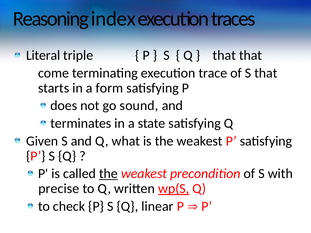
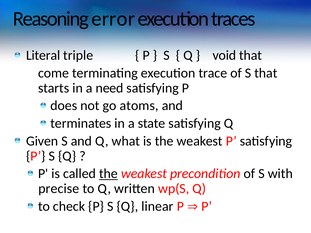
index: index -> error (113, 19)
that: that -> void (224, 55)
form: form -> need (110, 88)
sound: sound -> atoms (139, 106)
wp(S underline: present -> none (174, 189)
